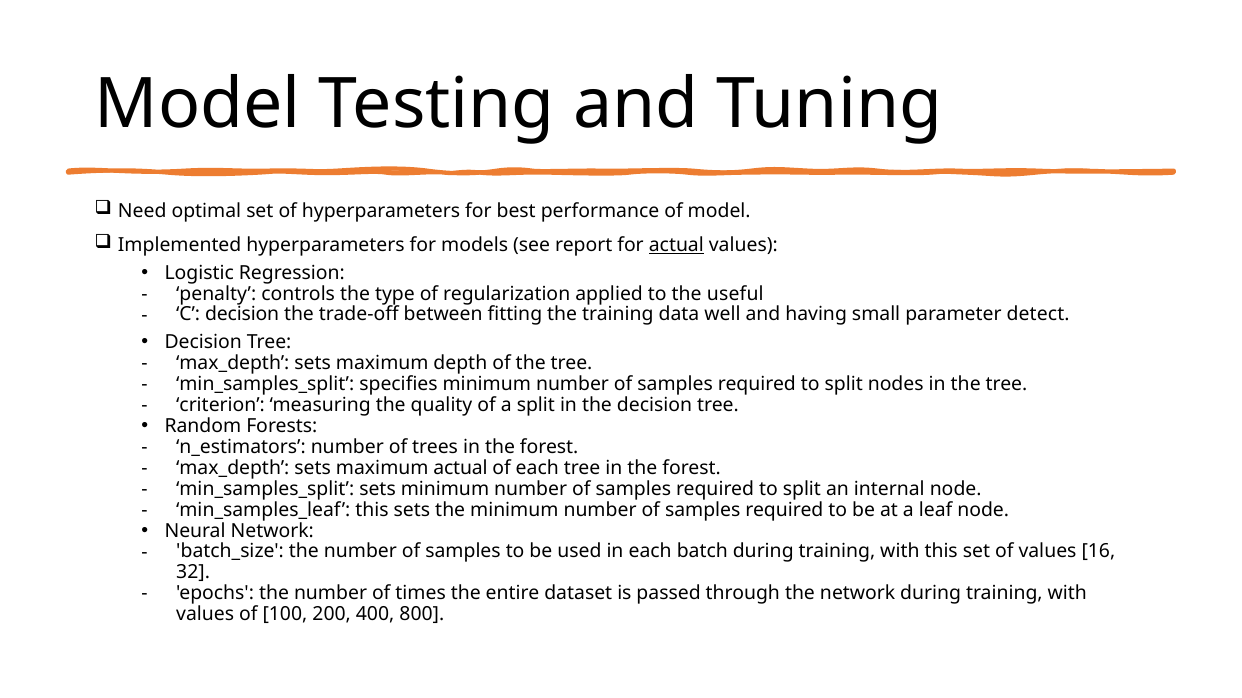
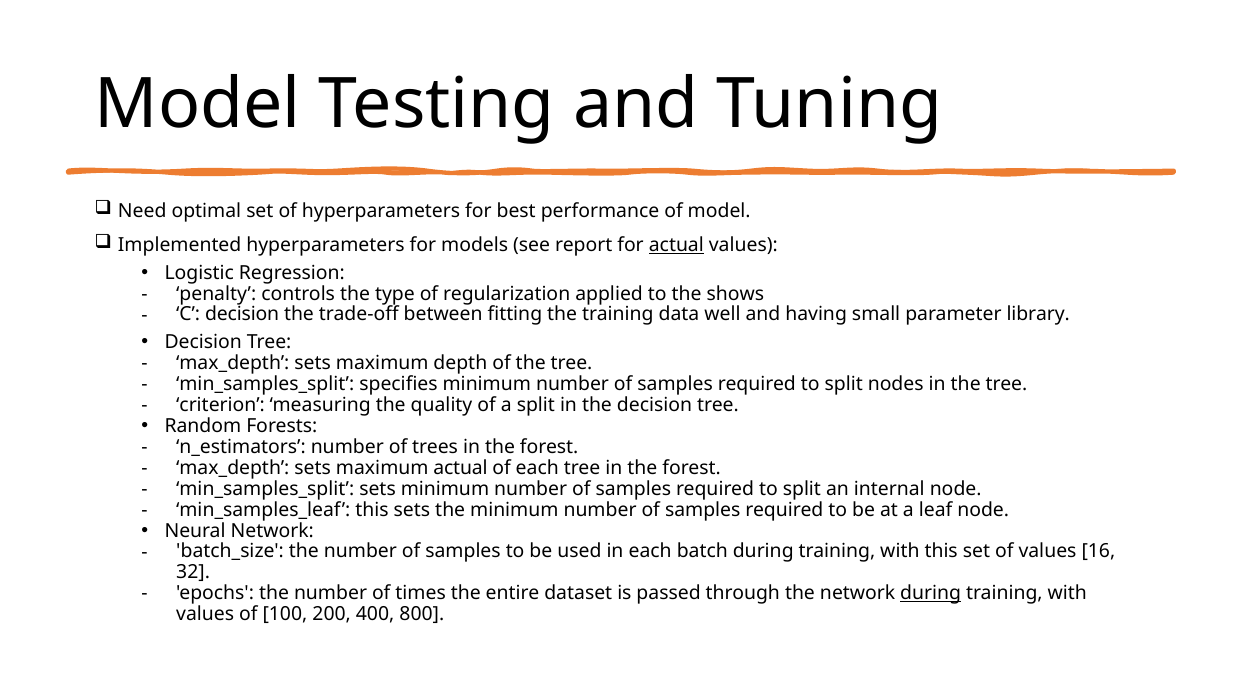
useful: useful -> shows (735, 294)
detect: detect -> library (1038, 315)
during underline: none -> present (931, 594)
